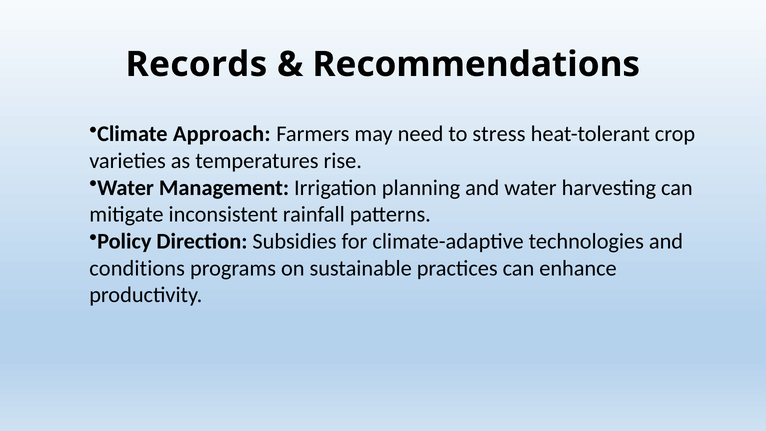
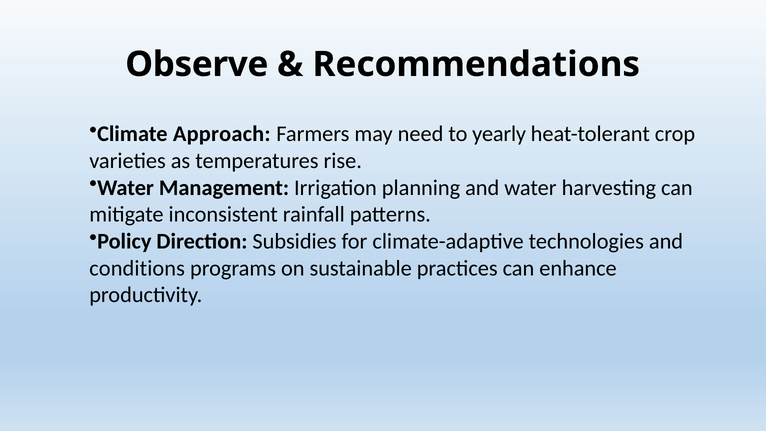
Records: Records -> Observe (197, 64)
stress: stress -> yearly (499, 134)
